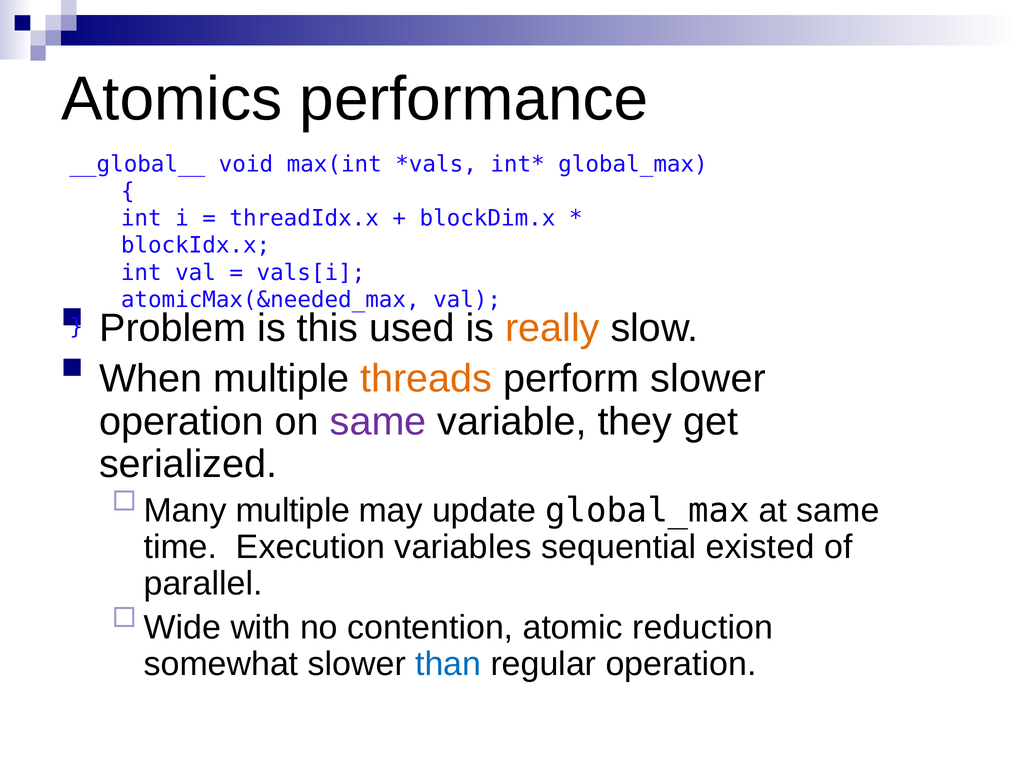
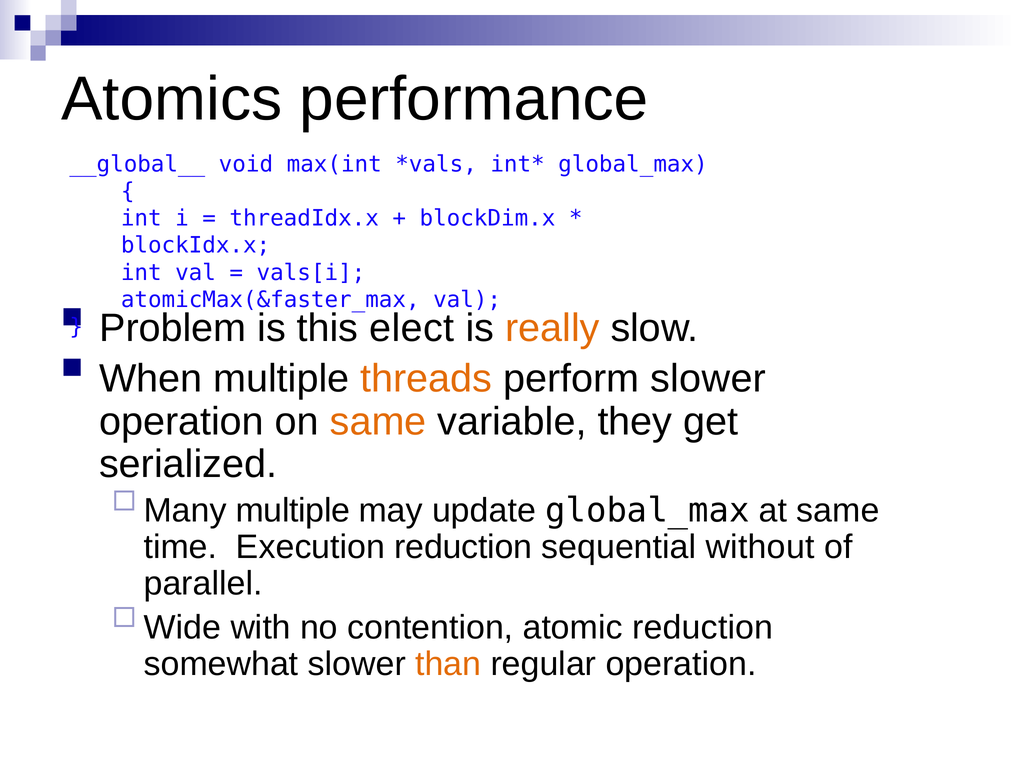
atomicMax(&needed_max: atomicMax(&needed_max -> atomicMax(&faster_max (270, 300)
used: used -> elect (412, 328)
same colour: purple -> orange (378, 422)
Execution variables: variables -> reduction (463, 547)
existed: existed -> without (760, 547)
than colour: blue -> orange (448, 664)
